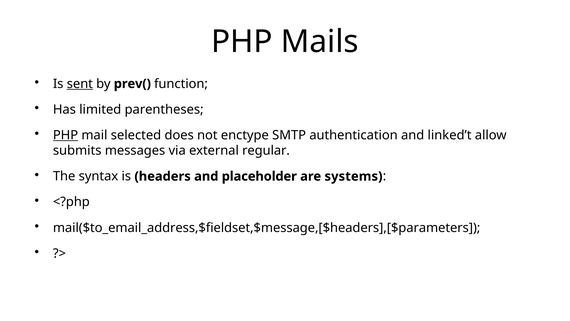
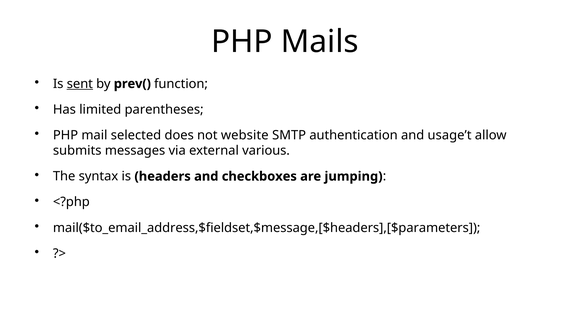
PHP underline: present -> none (66, 135)
enctype: enctype -> website (245, 135)
linked’t: linked’t -> usage’t (450, 135)
regular: regular -> various (266, 150)
placeholder: placeholder -> checkboxes (259, 176)
systems: systems -> jumping (354, 176)
